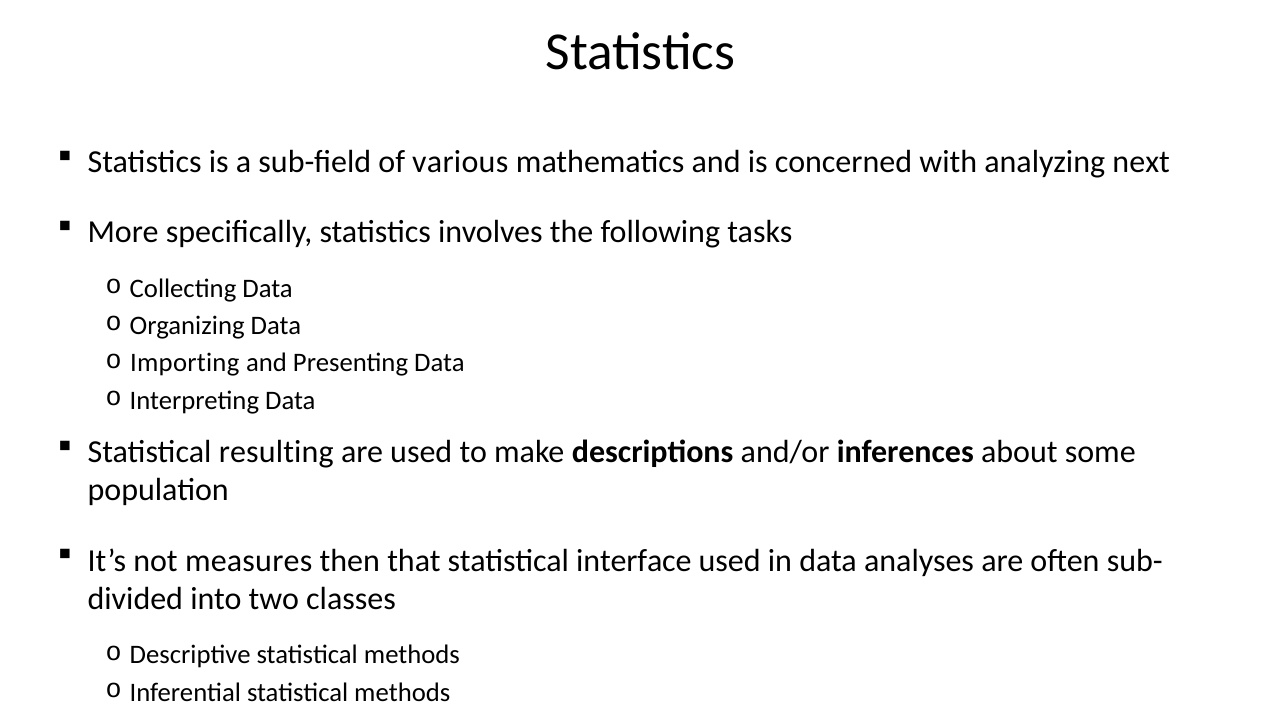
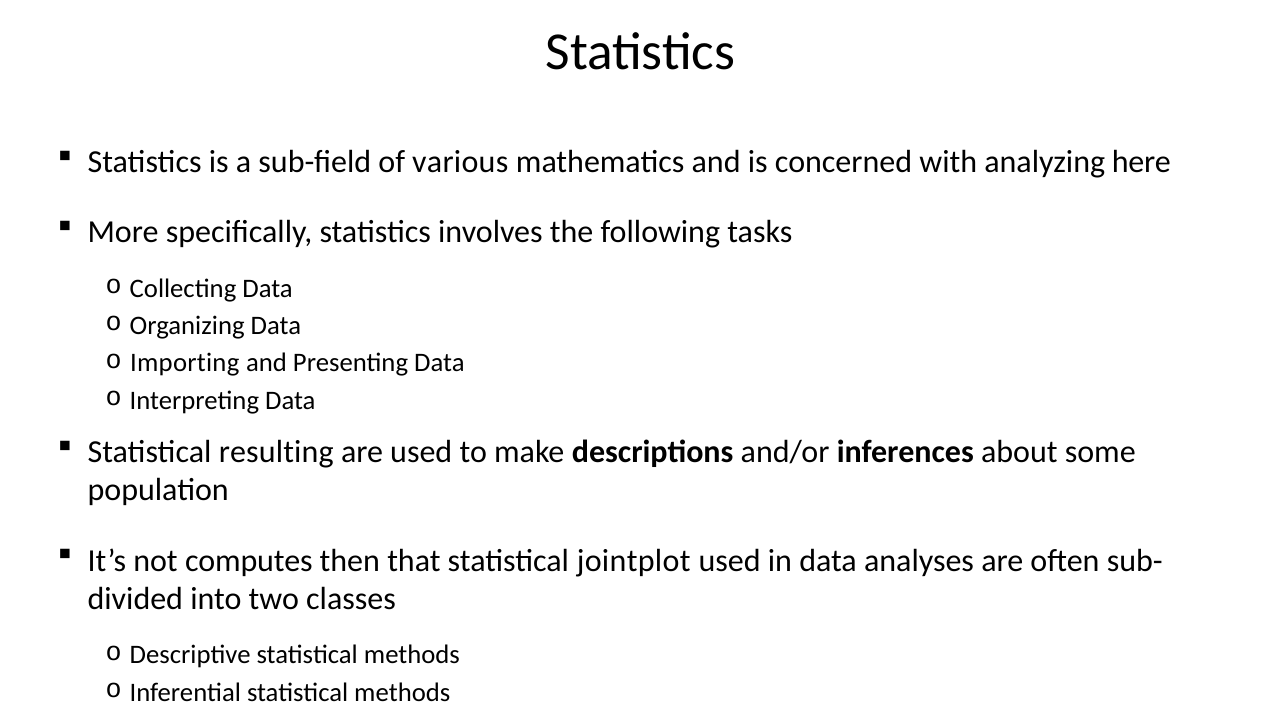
next: next -> here (1141, 162)
measures: measures -> computes (249, 561)
interface: interface -> jointplot (634, 561)
